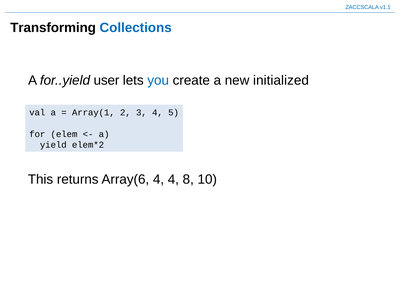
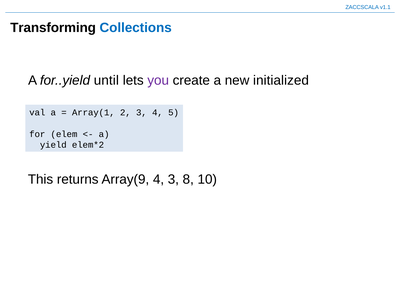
user: user -> until (106, 80)
you colour: blue -> purple (158, 80)
Array(6: Array(6 -> Array(9 (125, 179)
4 4: 4 -> 3 (173, 179)
